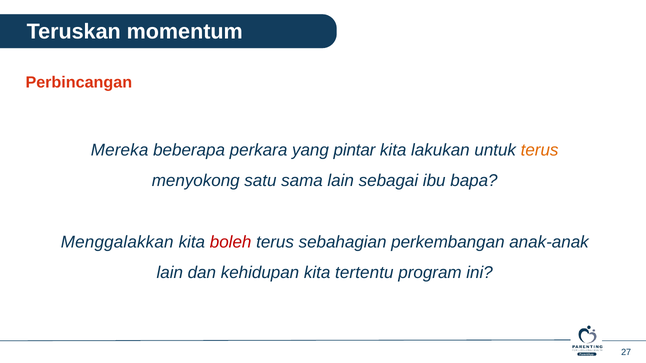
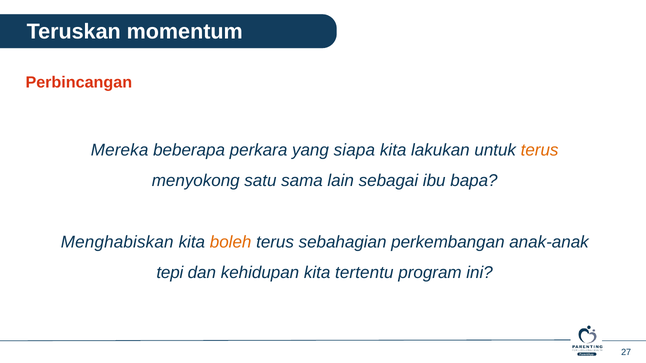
pintar: pintar -> siapa (354, 150)
Menggalakkan: Menggalakkan -> Menghabiskan (117, 242)
boleh colour: red -> orange (231, 242)
lain: lain -> tepi (170, 273)
